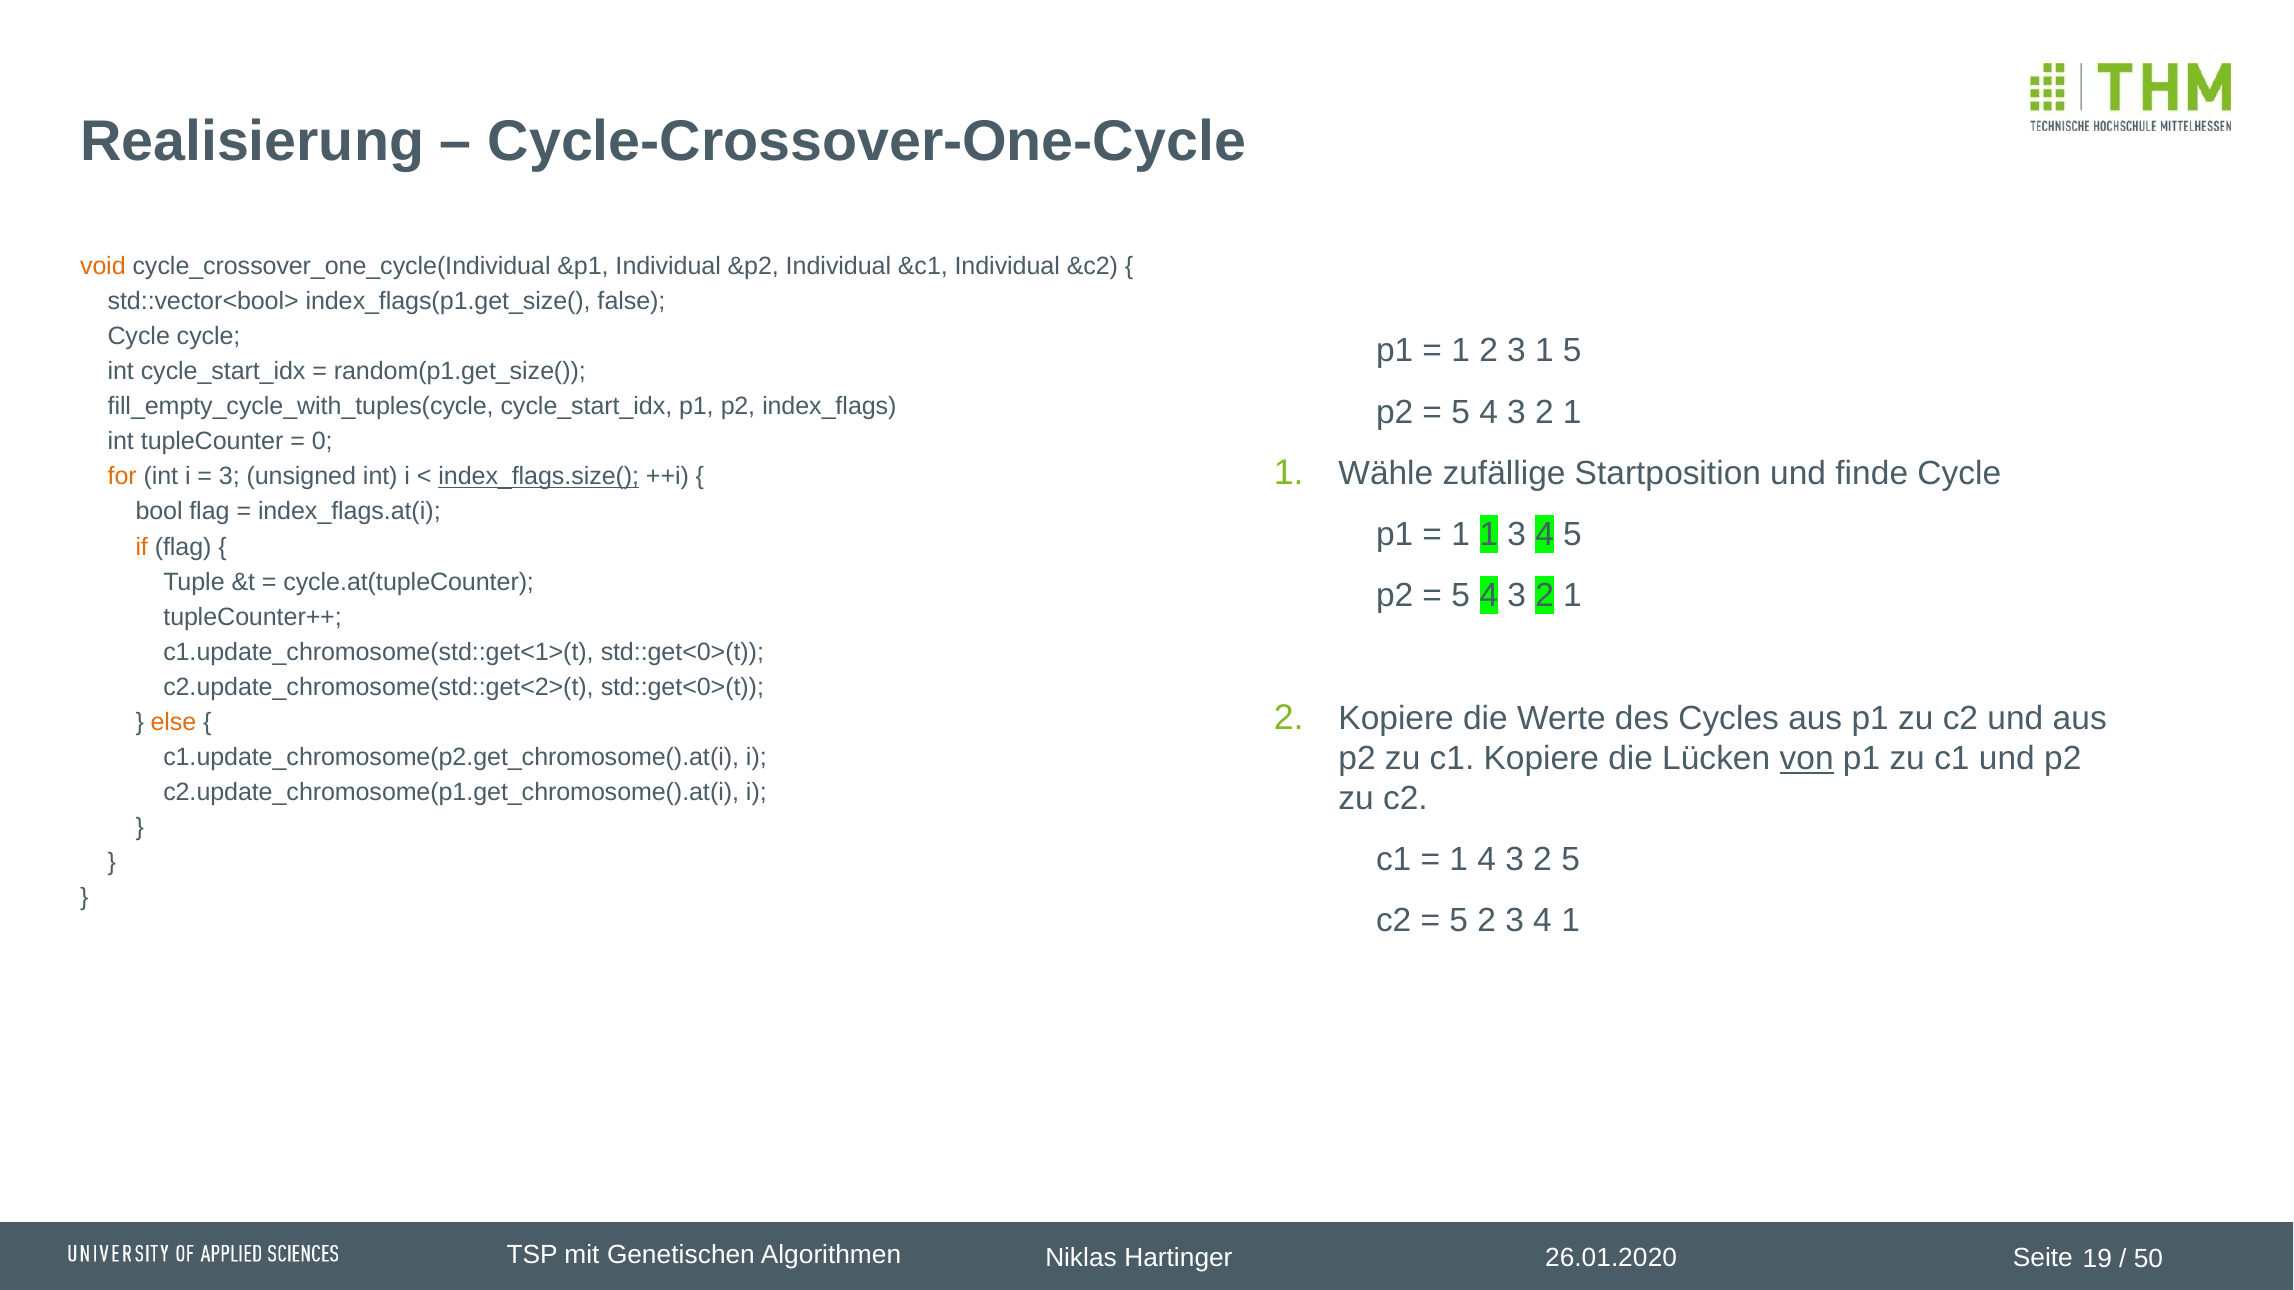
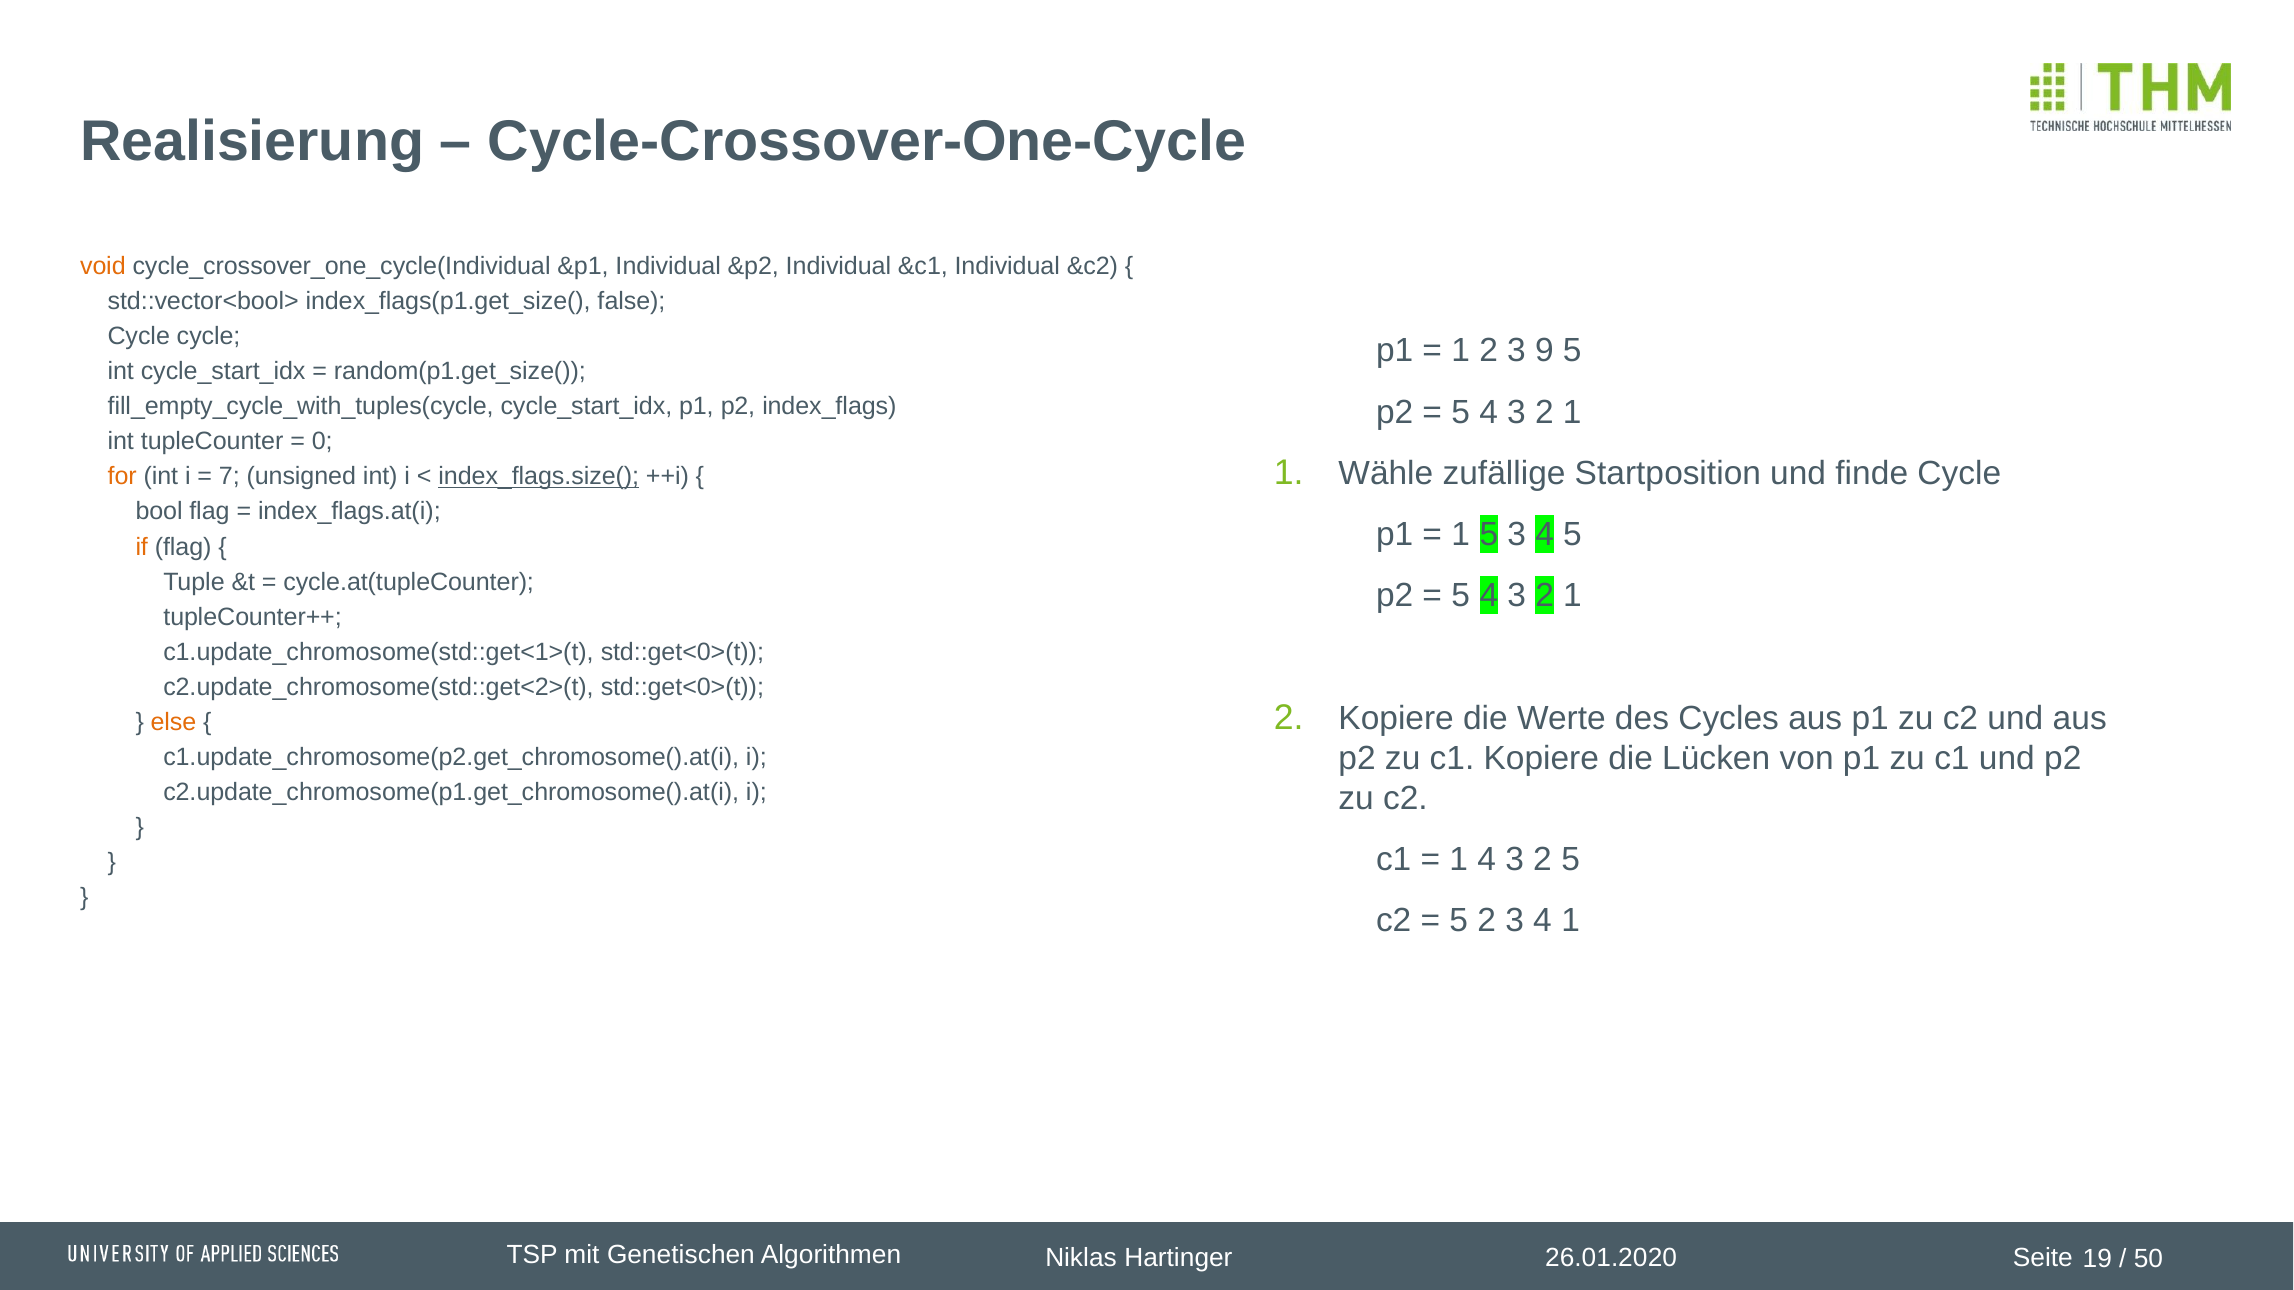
3 1: 1 -> 9 (1545, 351)
3: 3 -> 7 (229, 477)
1: 1 -> 5 (1489, 535)
von underline: present -> none (1807, 758)
